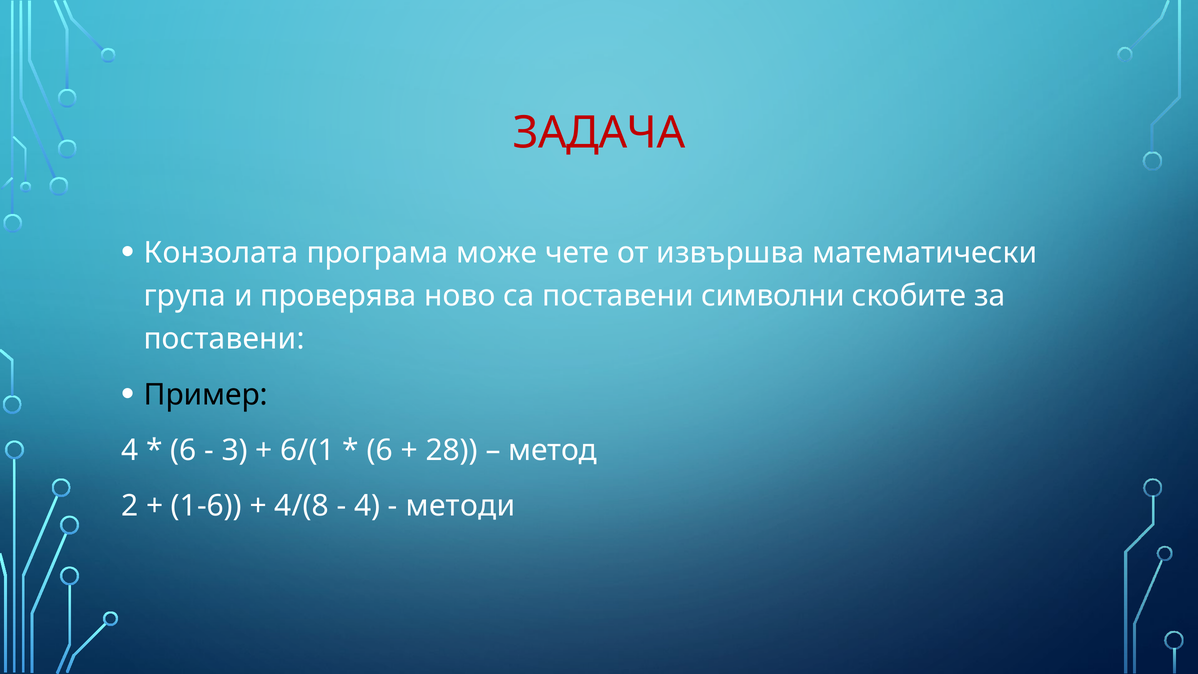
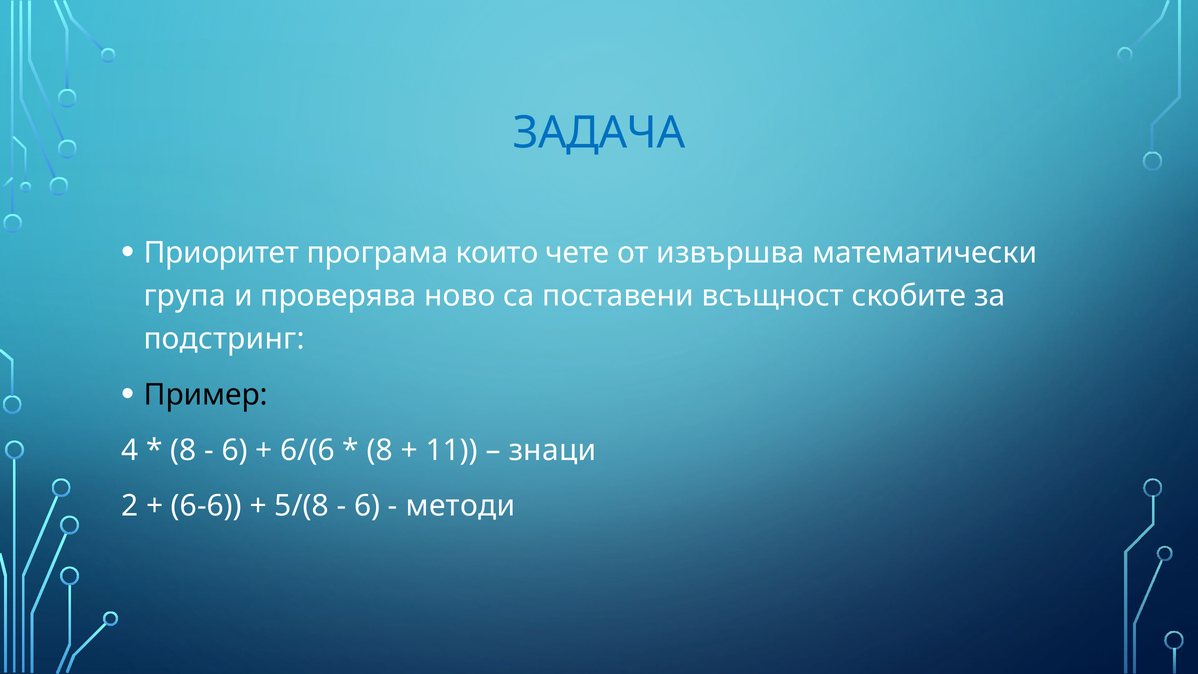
ЗАДАЧА colour: red -> blue (599, 133)
Конзолата: Конзолата -> Приоритет (221, 253)
може: може -> които (497, 253)
символни: символни -> всъщност (773, 296)
поставени: поставени -> подстринг (224, 339)
6: 6 -> 8 (183, 450)
3: 3 -> 6 (235, 450)
6/(1: 6/(1 -> 6/(6 (308, 450)
6: 6 -> 8 (380, 450)
28: 28 -> 11 (452, 450)
метод: метод -> знаци (552, 450)
1-6: 1-6 -> 6-6 (206, 506)
4/(8: 4/(8 -> 5/(8 (302, 506)
4: 4 -> 6 (367, 506)
